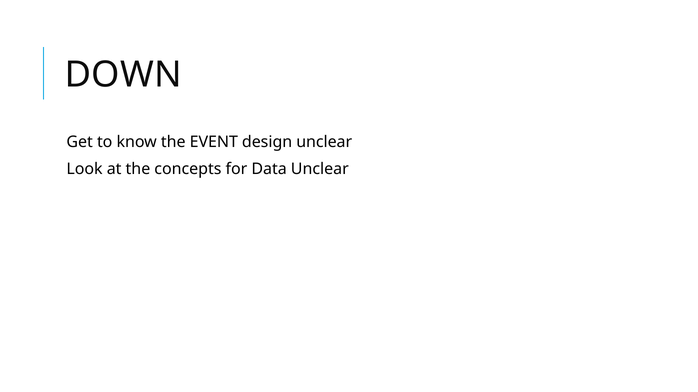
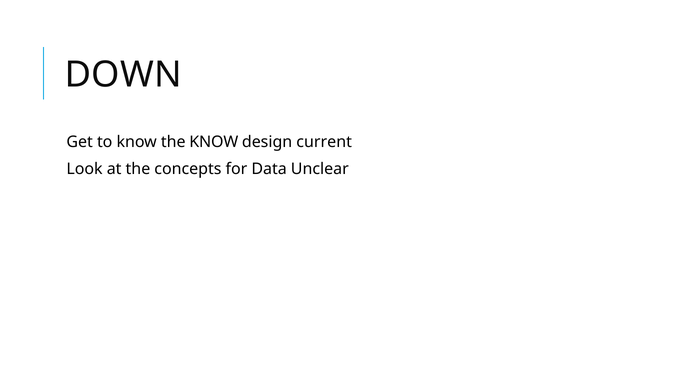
the EVENT: EVENT -> KNOW (214, 142)
design unclear: unclear -> current (324, 142)
